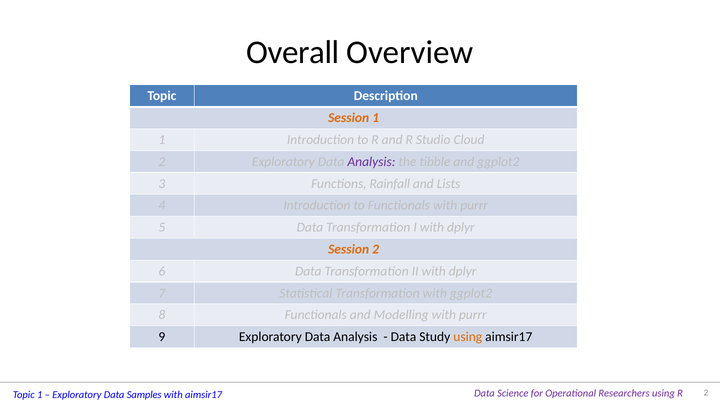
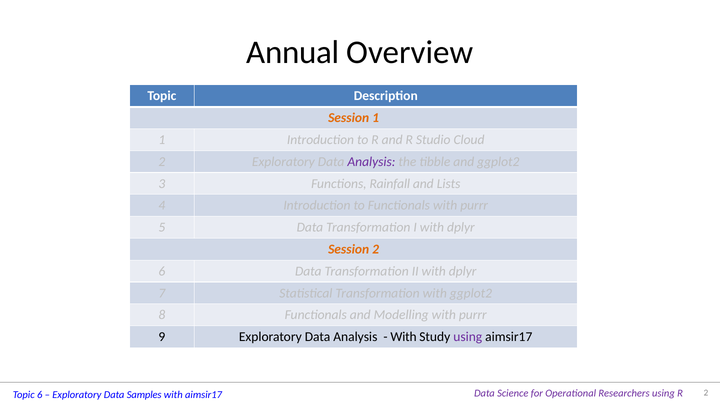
Overall: Overall -> Annual (293, 52)
Data: Data -> With (404, 337)
using colour: orange -> purple (468, 337)
Topic 1: 1 -> 6 (40, 395)
